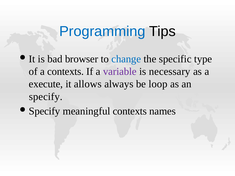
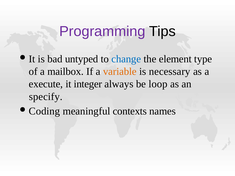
Programming colour: blue -> purple (102, 31)
browser: browser -> untyped (82, 59)
specific: specific -> element (175, 59)
a contexts: contexts -> mailbox (66, 72)
variable colour: purple -> orange (120, 72)
allows: allows -> integer (88, 84)
Specify: Specify -> Coding (44, 111)
